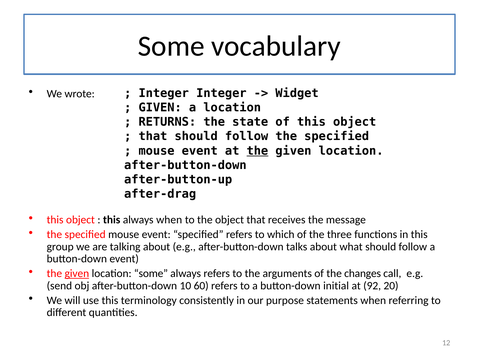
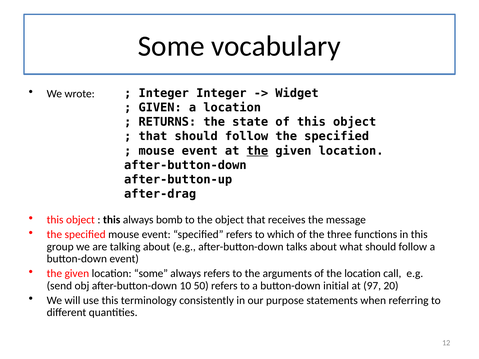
always when: when -> bomb (169, 220)
given underline: present -> none (77, 274)
the changes: changes -> location (363, 274)
60: 60 -> 50 (201, 286)
92: 92 -> 97 (372, 286)
